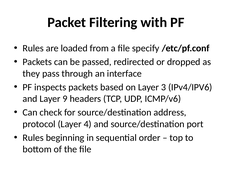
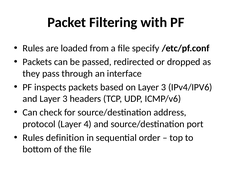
and Layer 9: 9 -> 3 (65, 99)
beginning: beginning -> definition (65, 138)
